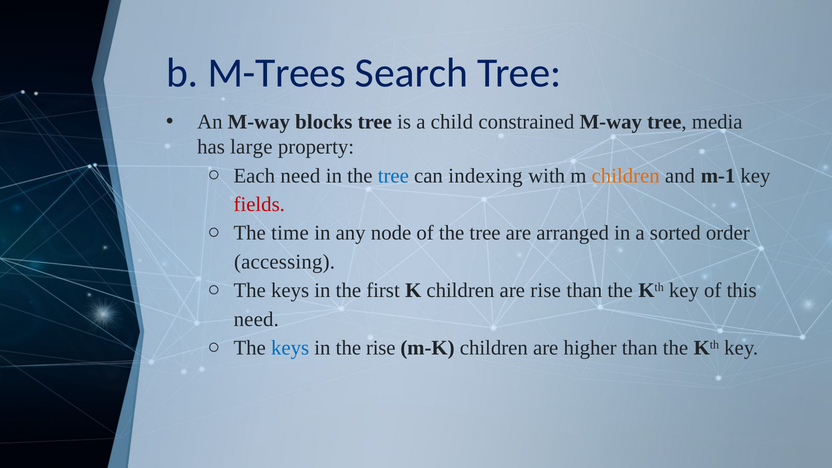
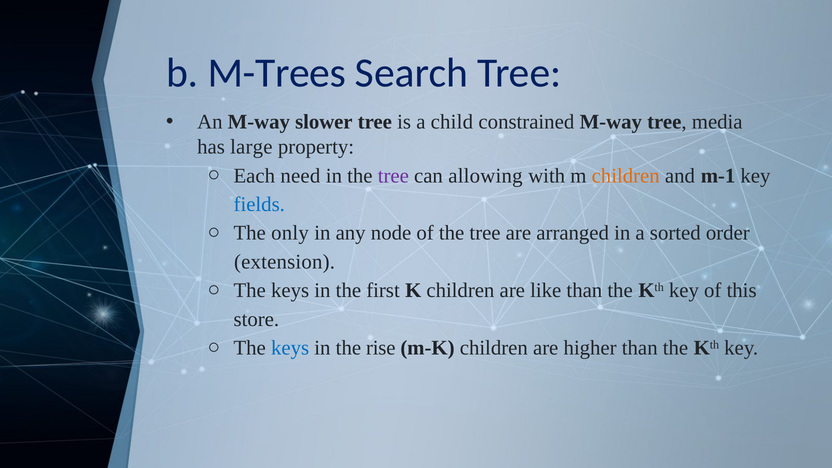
blocks: blocks -> slower (324, 122)
tree colour: blue -> purple (393, 176)
indexing: indexing -> allowing (485, 176)
fields colour: red -> blue (259, 204)
time: time -> only (290, 233)
accessing: accessing -> extension (285, 262)
are rise: rise -> like (546, 291)
need: need -> store (256, 319)
